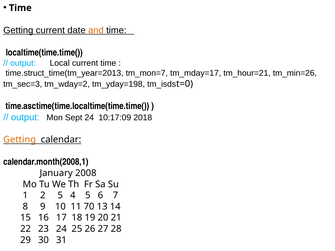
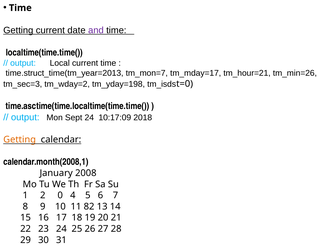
and colour: orange -> purple (96, 30)
2 5: 5 -> 0 (60, 196)
70: 70 -> 82 (89, 207)
